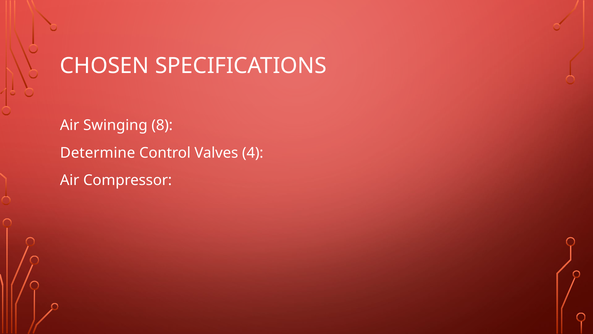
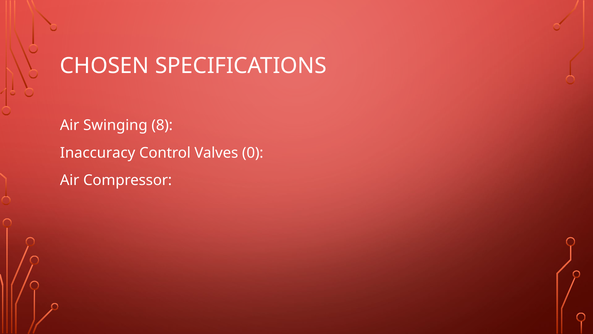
Determine: Determine -> Inaccuracy (98, 153)
4: 4 -> 0 (253, 153)
